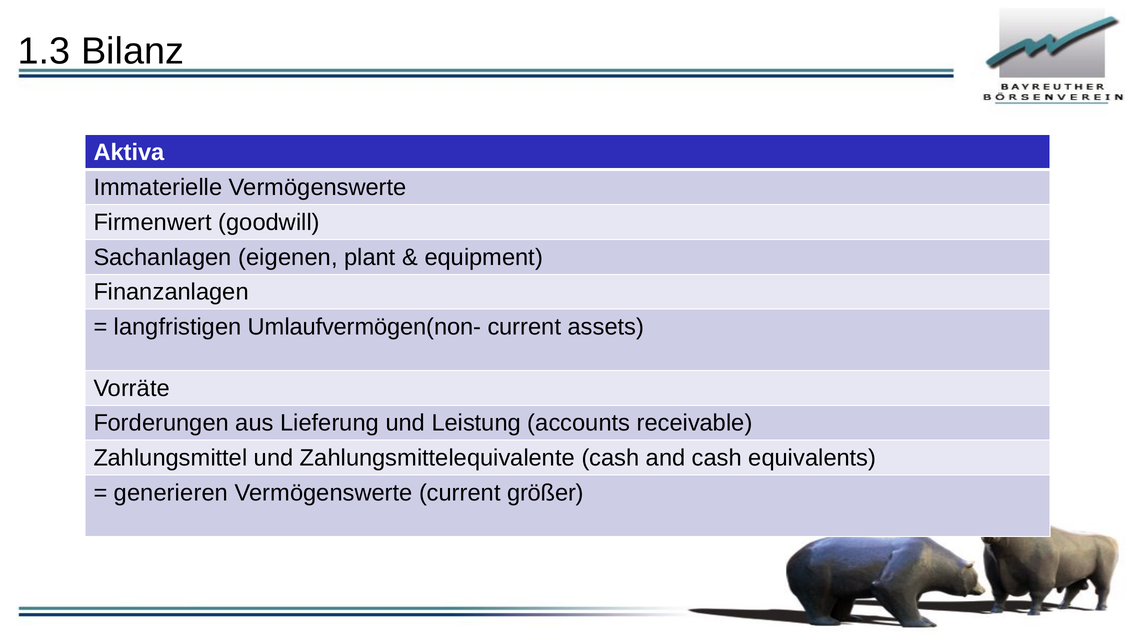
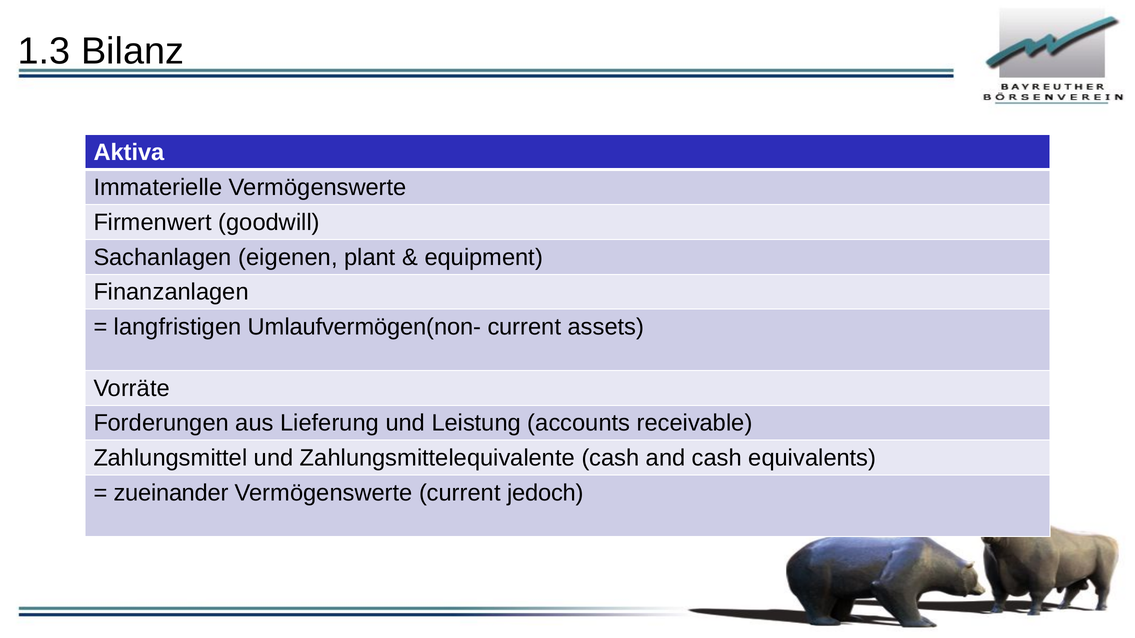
generieren: generieren -> zueinander (171, 493)
größer: größer -> jedoch (545, 493)
